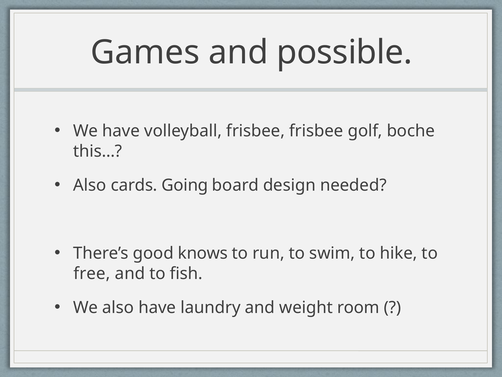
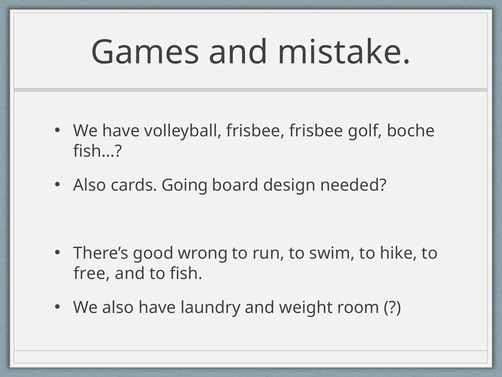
possible: possible -> mistake (344, 52)
this…: this… -> fish… (98, 151)
knows: knows -> wrong (203, 253)
